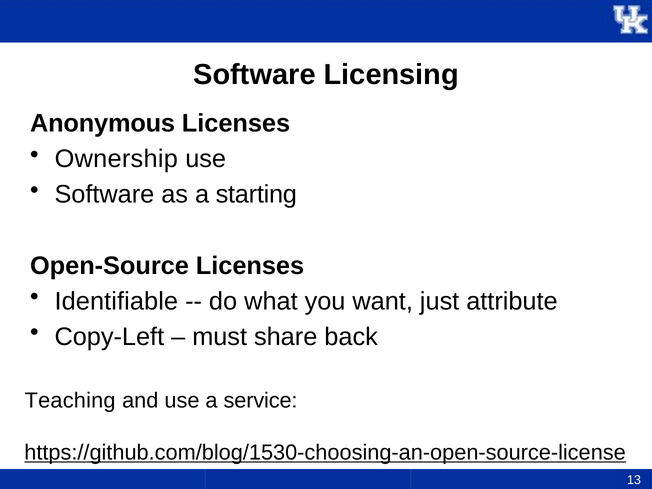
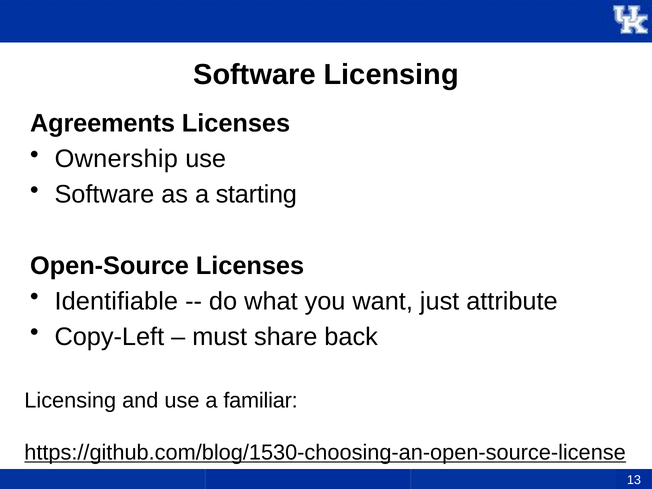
Anonymous: Anonymous -> Agreements (103, 124)
Teaching: Teaching -> Licensing (70, 400)
service: service -> familiar (261, 400)
